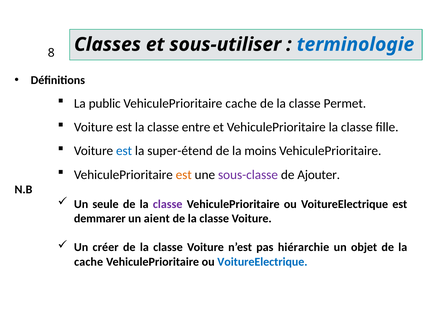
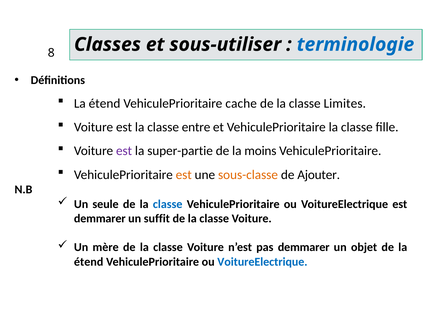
public: public -> étend (105, 103)
Permet: Permet -> Limites (345, 103)
est colour: blue -> purple (124, 151)
super-étend: super-étend -> super-partie (180, 151)
sous-classe colour: purple -> orange (248, 175)
classe colour: purple -> blue (168, 204)
aient: aient -> suffit (157, 219)
créer: créer -> mère (106, 247)
pas hiérarchie: hiérarchie -> demmarer (304, 247)
cache: cache -> étend (89, 262)
